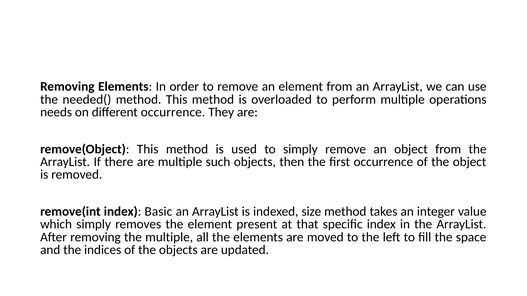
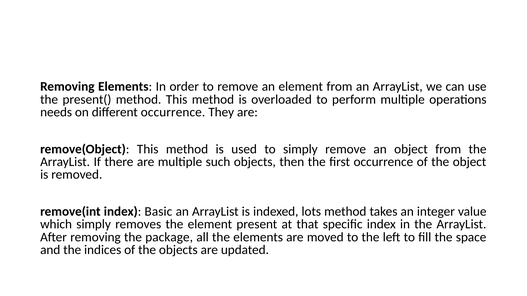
needed(: needed( -> present( (87, 100)
size: size -> lots (311, 212)
the multiple: multiple -> package (169, 237)
